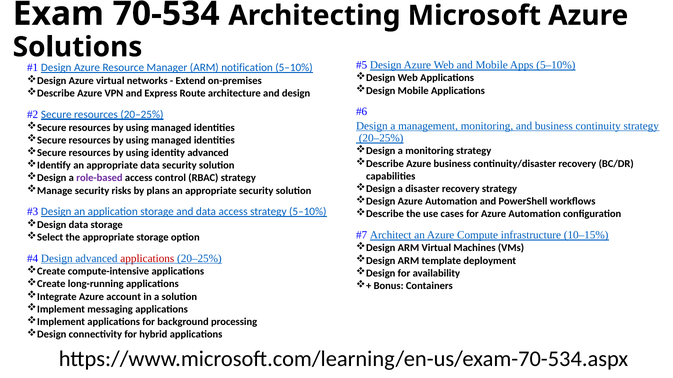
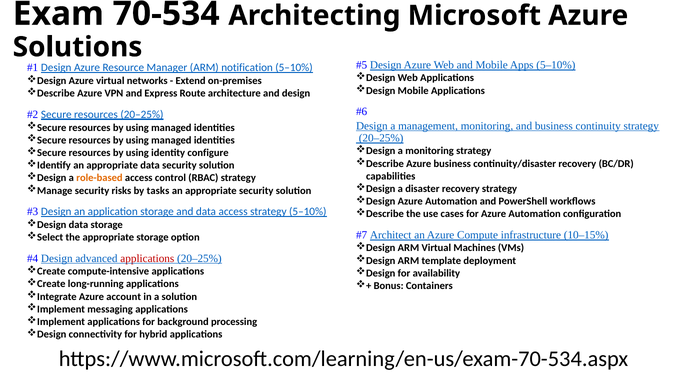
identity advanced: advanced -> configure (208, 153)
role-based colour: purple -> orange (99, 178)
plans: plans -> tasks (158, 191)
